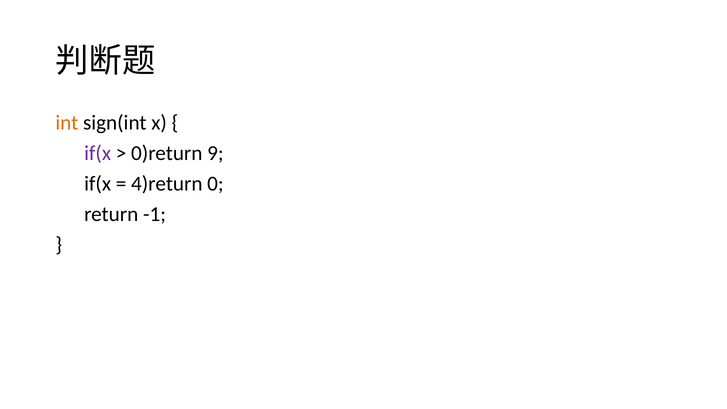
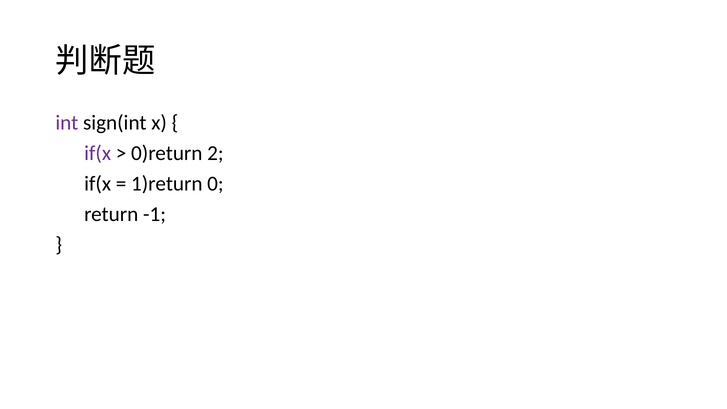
int colour: orange -> purple (67, 123)
9: 9 -> 2 (215, 153)
4)return: 4)return -> 1)return (167, 184)
